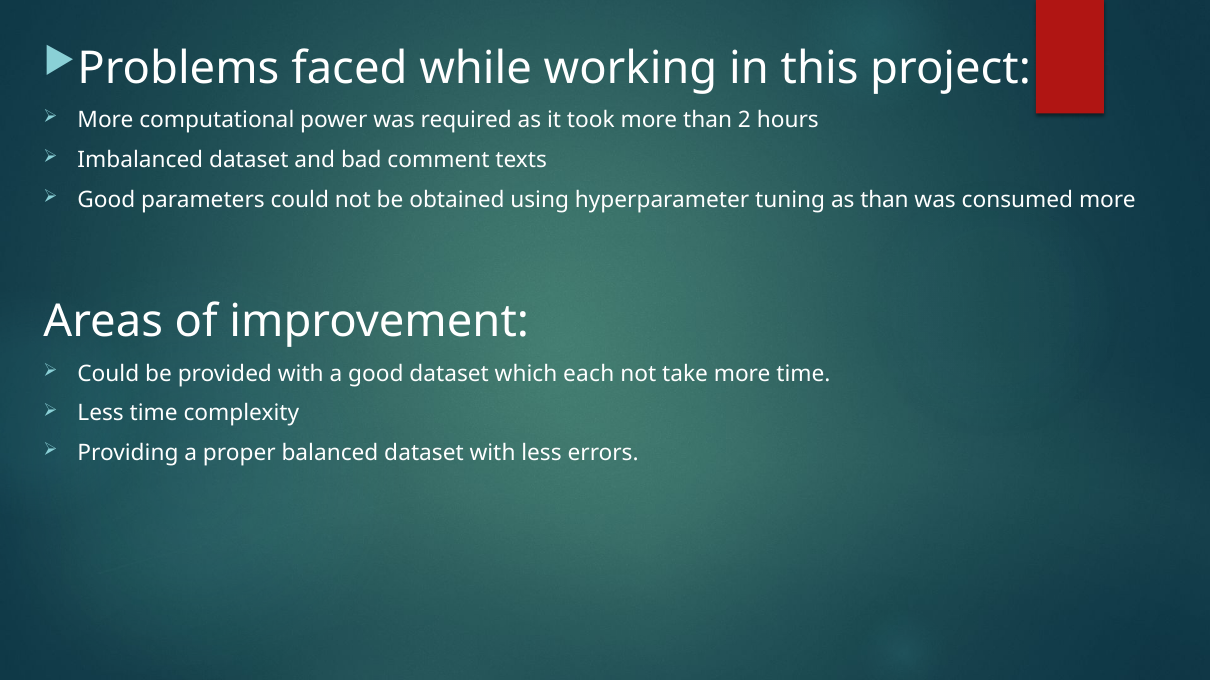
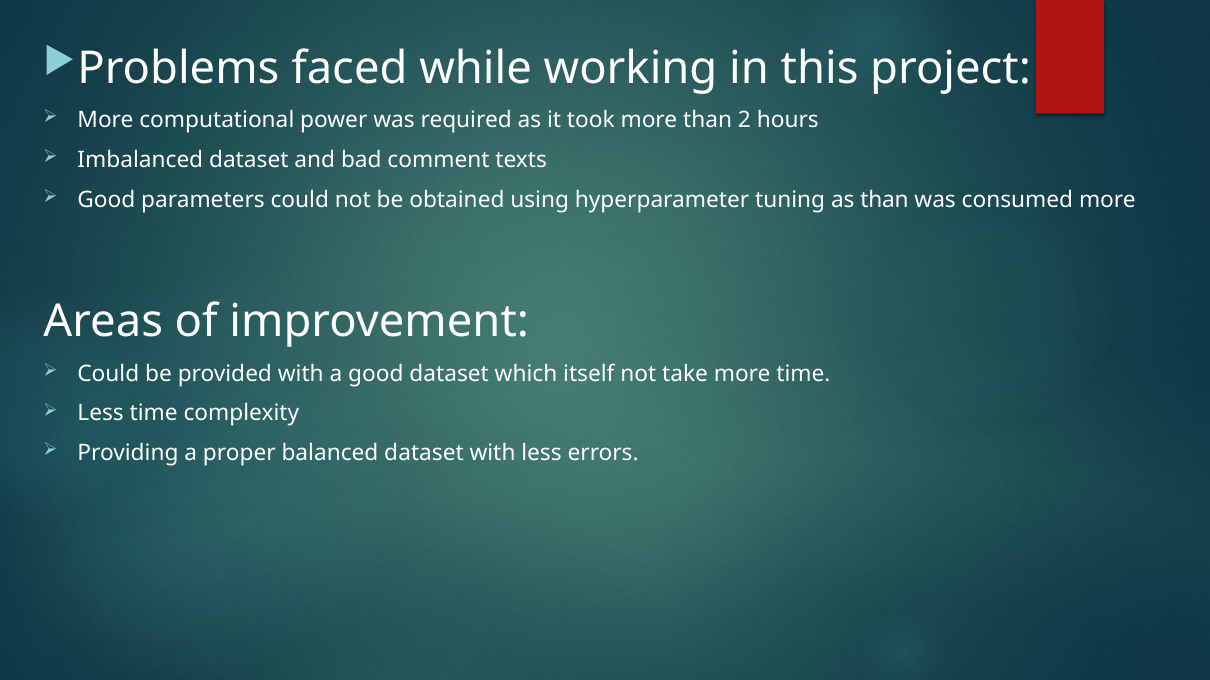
each: each -> itself (589, 374)
